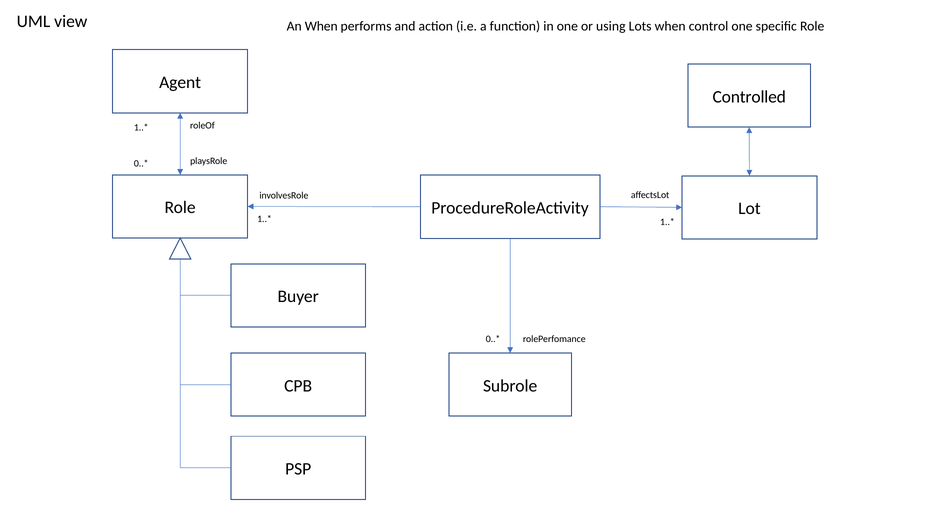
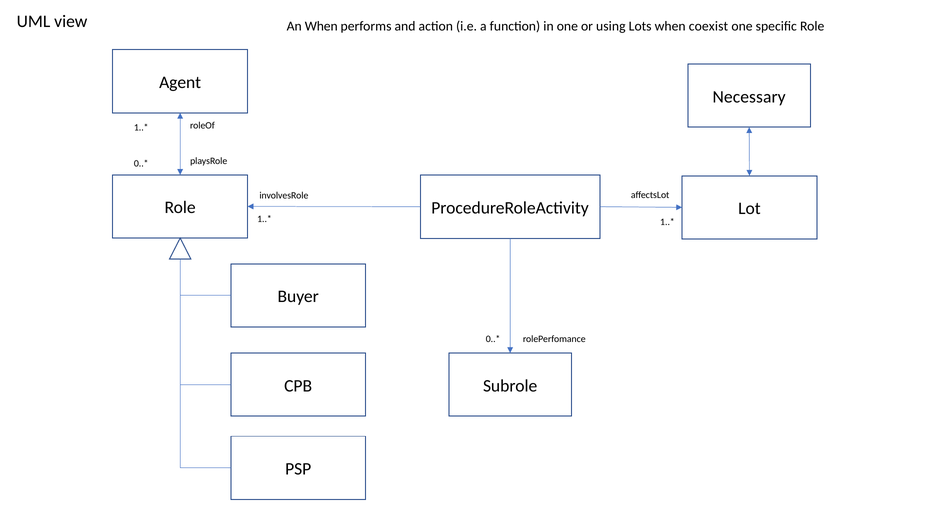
control: control -> coexist (708, 26)
Controlled: Controlled -> Necessary (749, 97)
